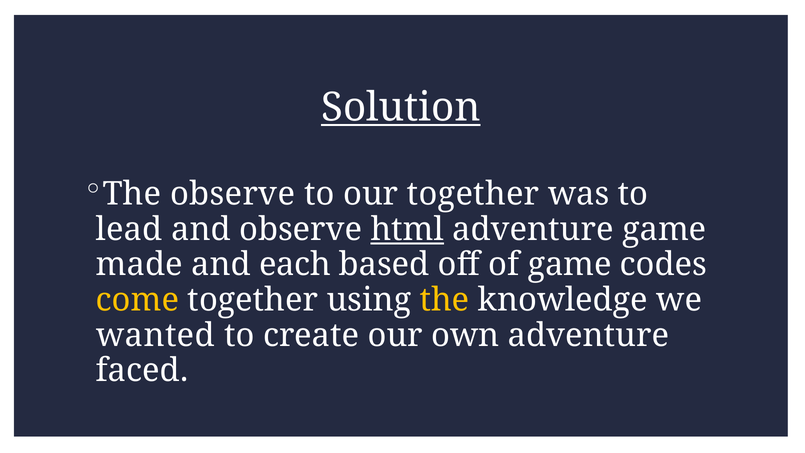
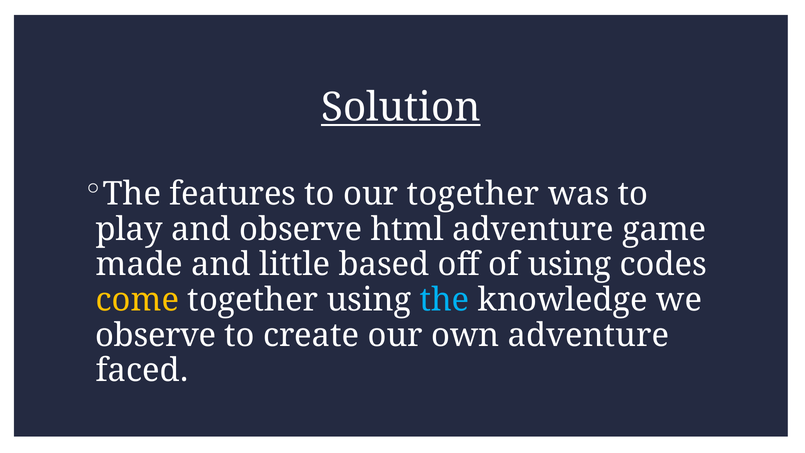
The observe: observe -> features (233, 194)
lead: lead -> play (129, 229)
html underline: present -> none (407, 229)
each: each -> little (295, 264)
of game: game -> using (570, 264)
the colour: yellow -> light blue (445, 300)
wanted: wanted -> observe (156, 335)
